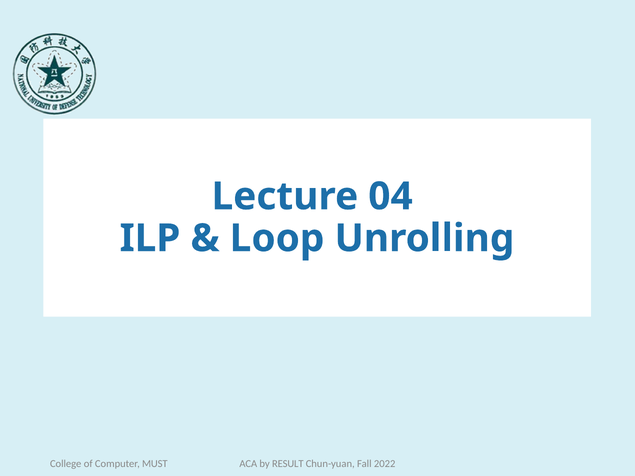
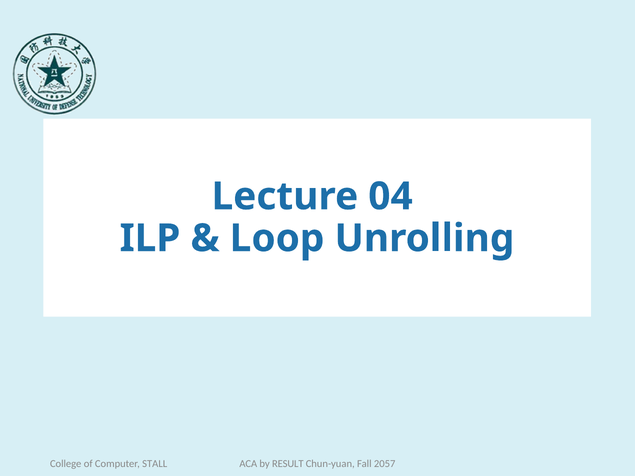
2022: 2022 -> 2057 (385, 464)
MUST: MUST -> STALL (155, 464)
